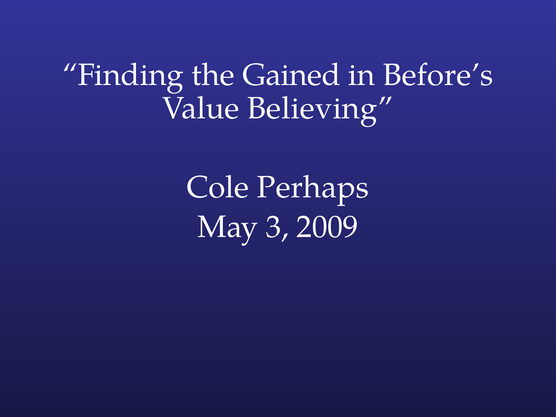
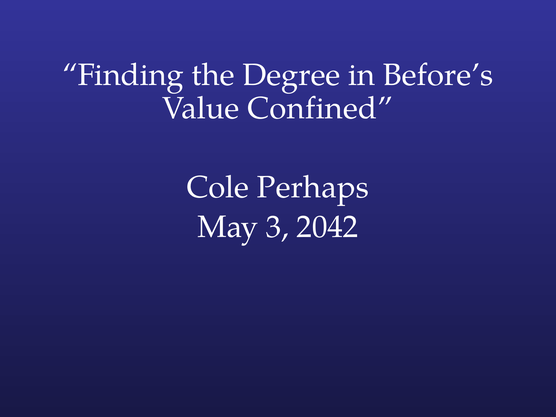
Gained: Gained -> Degree (291, 75)
Believing: Believing -> Confined (320, 108)
2009: 2009 -> 2042 (327, 227)
